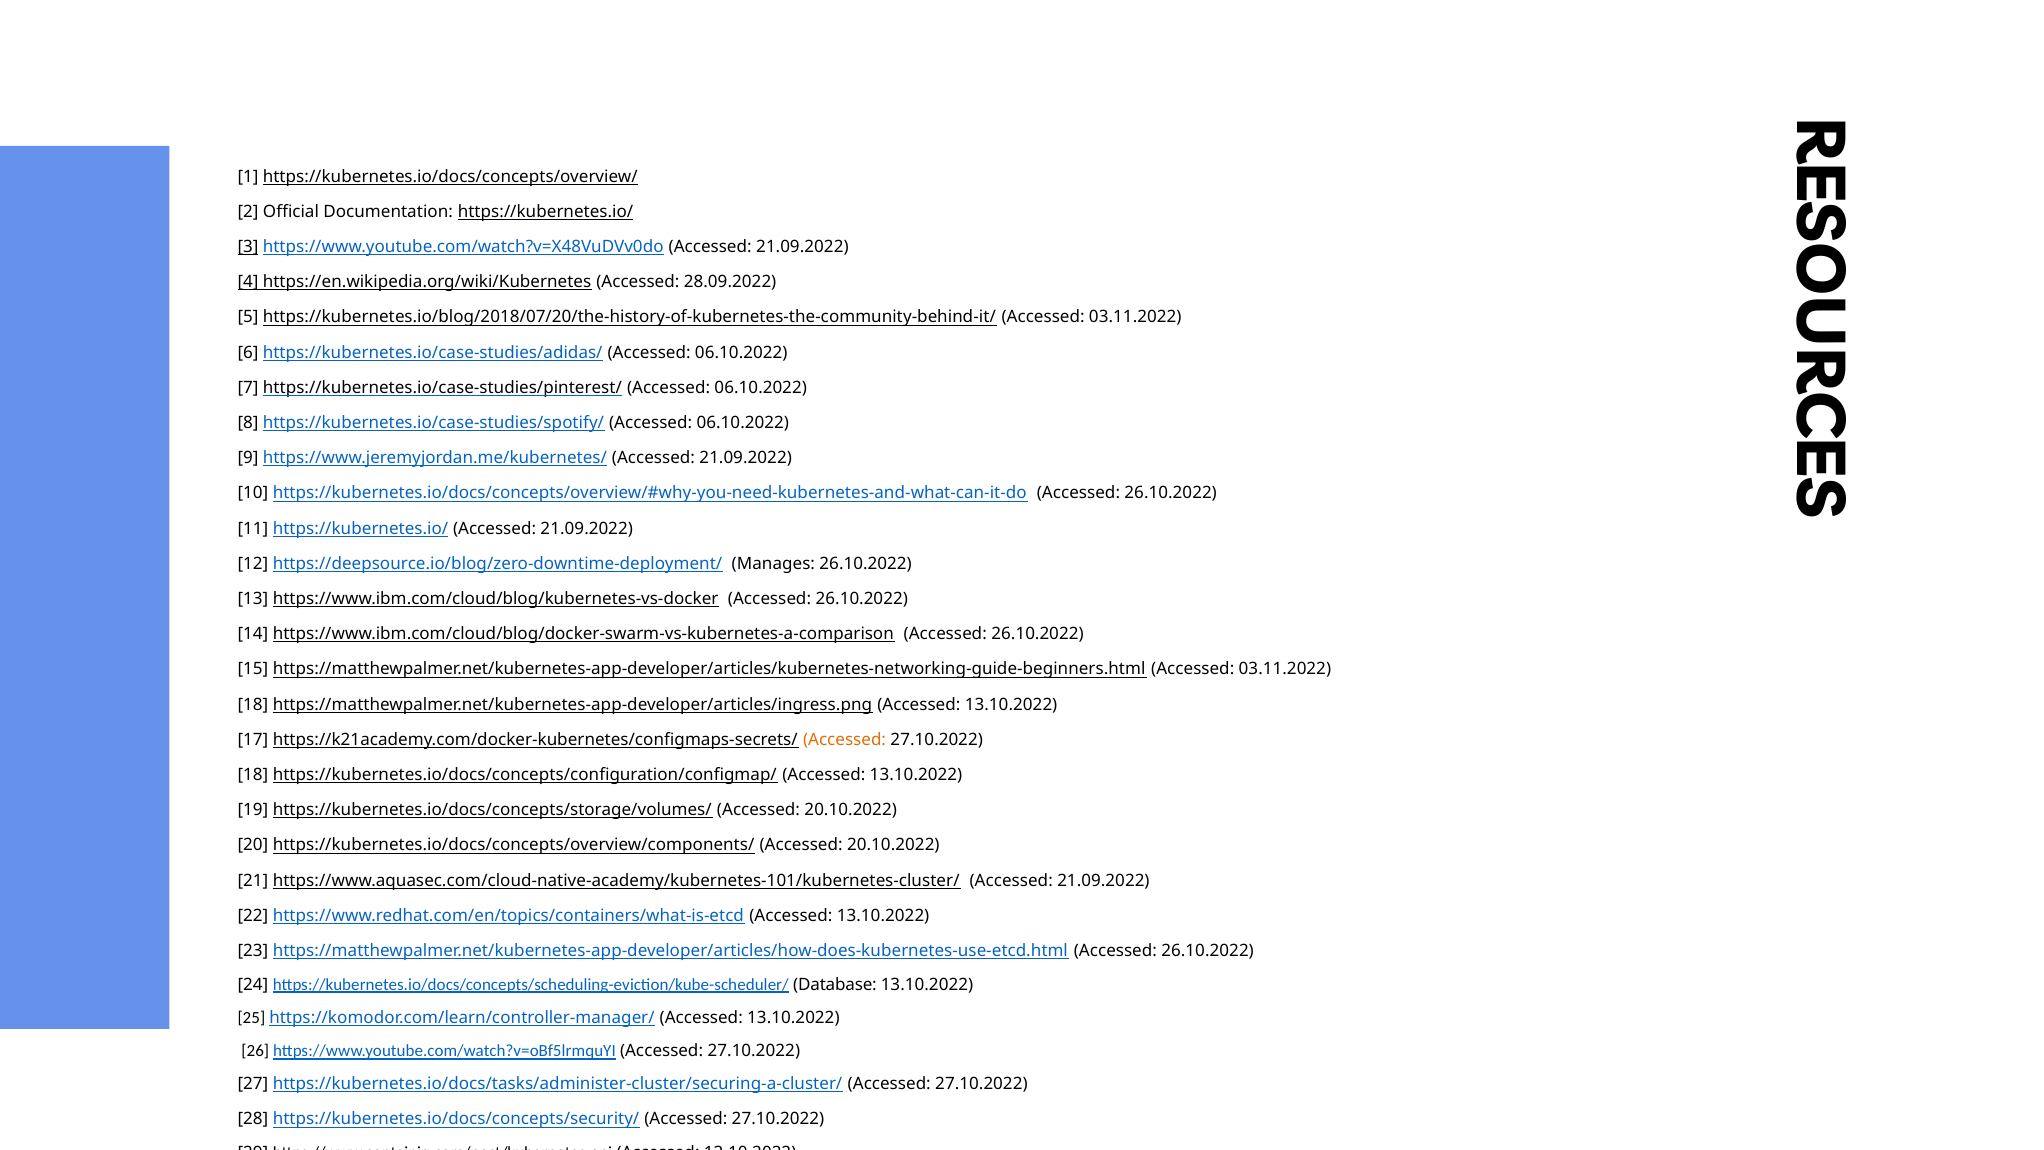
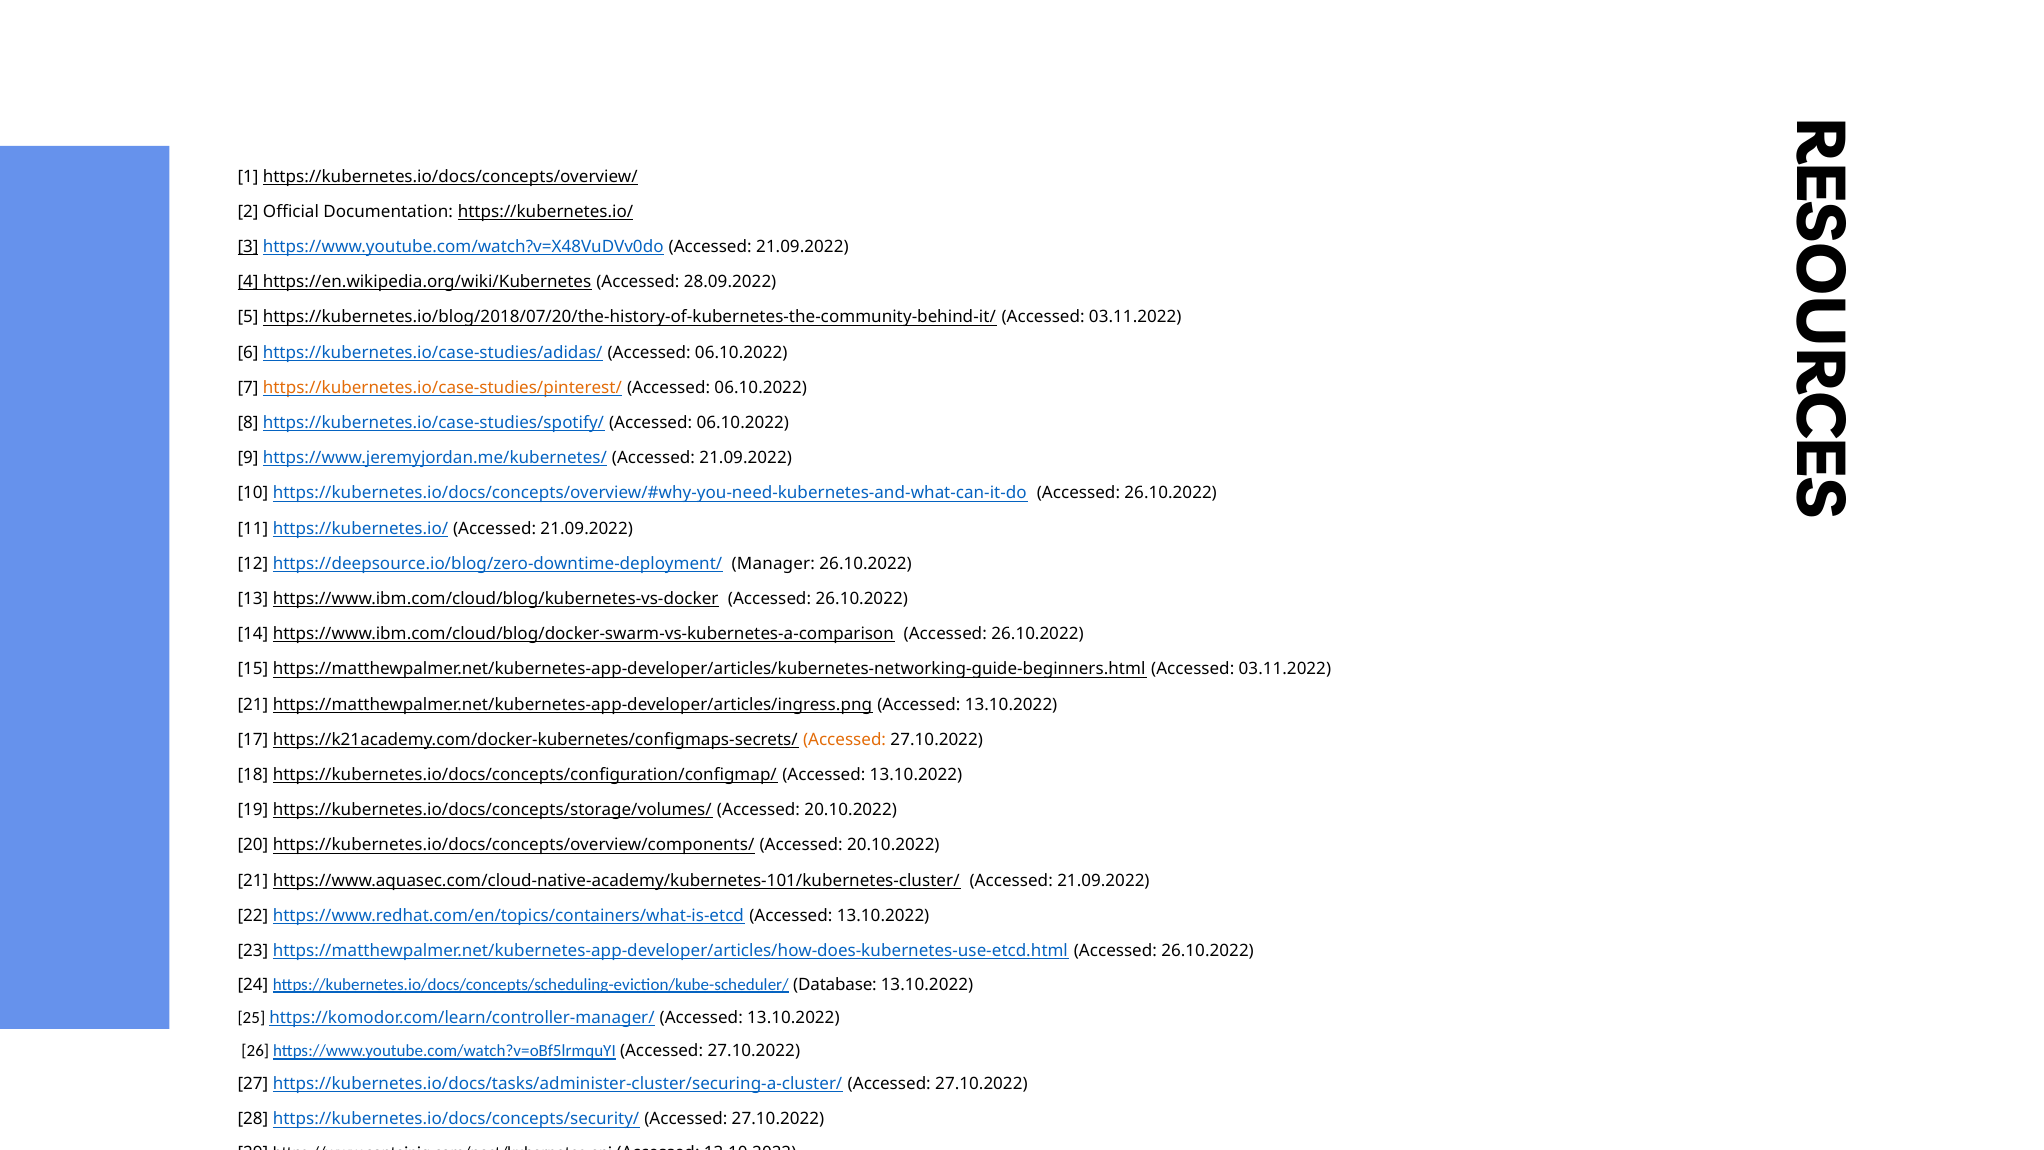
https://kubernetes.io/case-studies/pinterest/ colour: black -> orange (442, 388)
Manages: Manages -> Manager (773, 564)
18: 18 -> 21 (253, 704)
